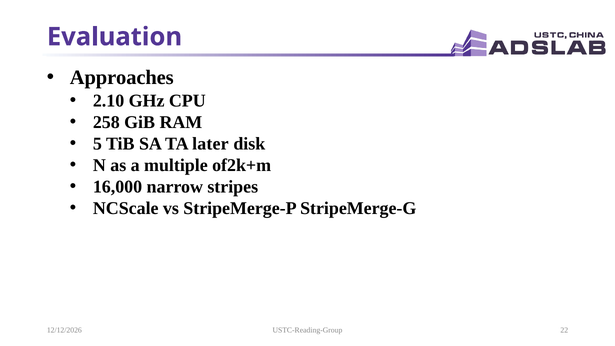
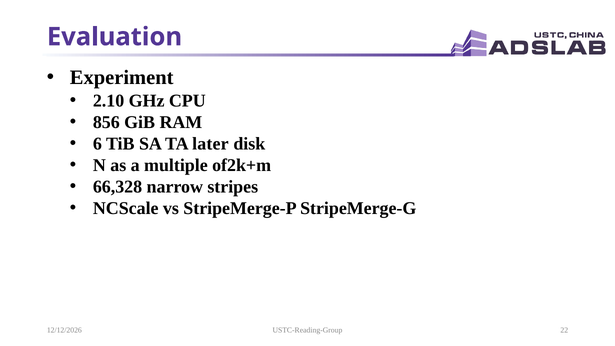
Approaches: Approaches -> Experiment (122, 78)
258: 258 -> 856 (106, 122)
5: 5 -> 6 (97, 144)
16,000: 16,000 -> 66,328 (118, 187)
